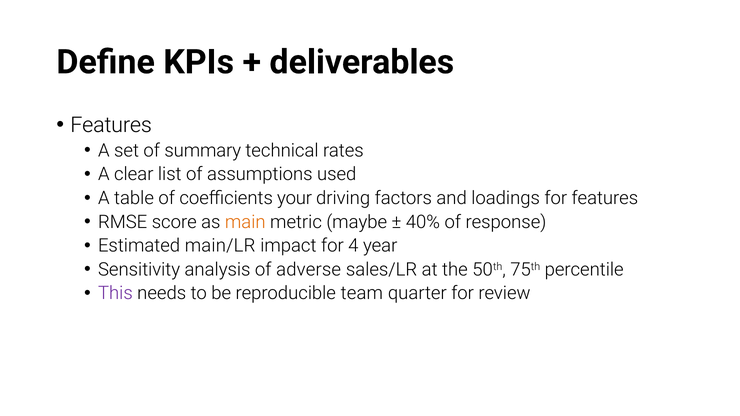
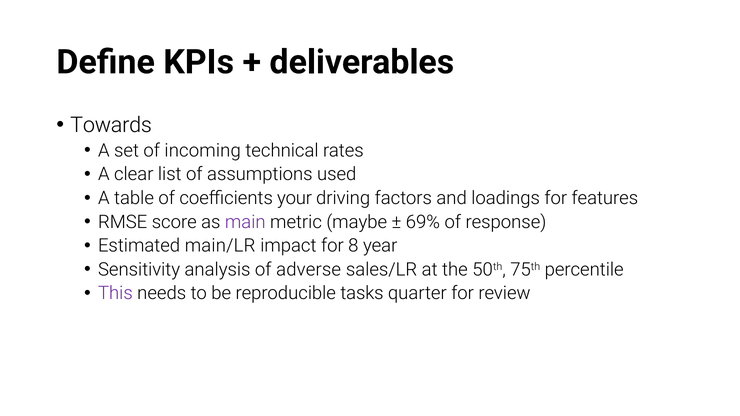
Features: Features -> Towards (111, 125)
summary: summary -> incoming (203, 151)
main colour: orange -> purple (245, 222)
40%: 40% -> 69% (423, 222)
4: 4 -> 8 (353, 246)
team: team -> tasks (362, 294)
